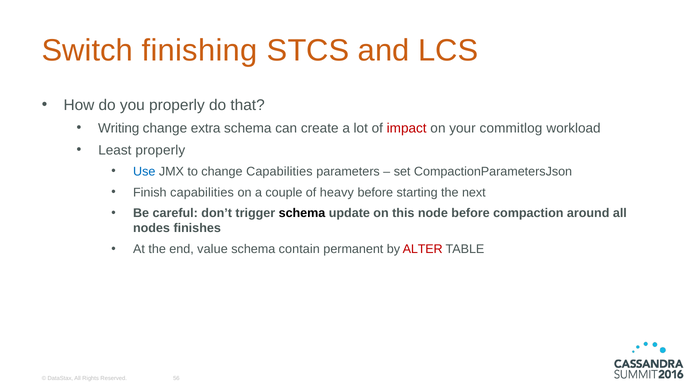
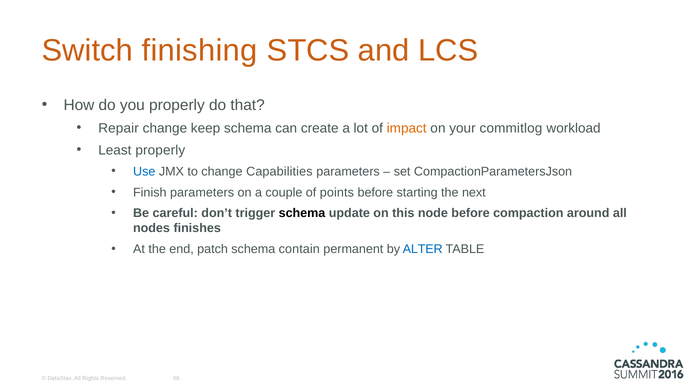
Writing: Writing -> Repair (119, 128)
extra: extra -> keep (206, 128)
impact colour: red -> orange (407, 128)
Finish capabilities: capabilities -> parameters (202, 193)
heavy: heavy -> points (337, 193)
value: value -> patch (213, 250)
ALTER colour: red -> blue (423, 250)
